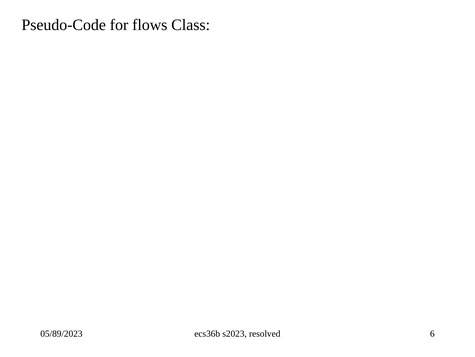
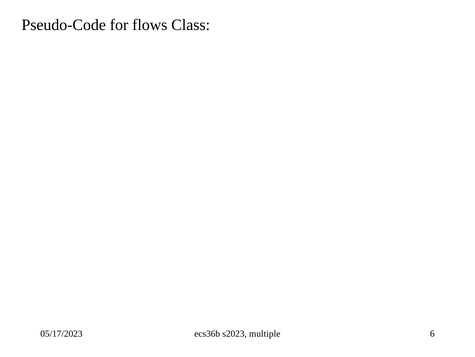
05/89/2023: 05/89/2023 -> 05/17/2023 (61, 333)
resolved: resolved -> multiple (265, 333)
